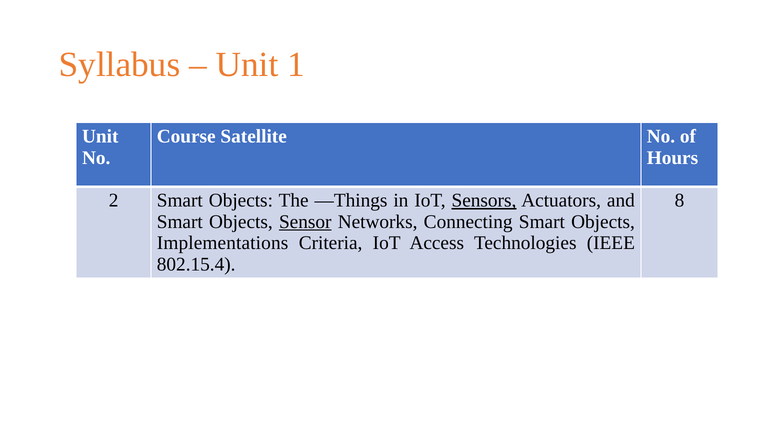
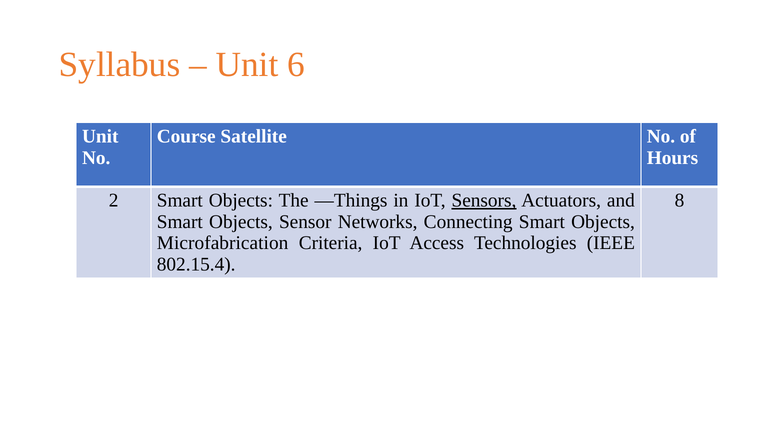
1: 1 -> 6 (296, 65)
Sensor underline: present -> none (305, 222)
Implementations: Implementations -> Microfabrication (223, 243)
